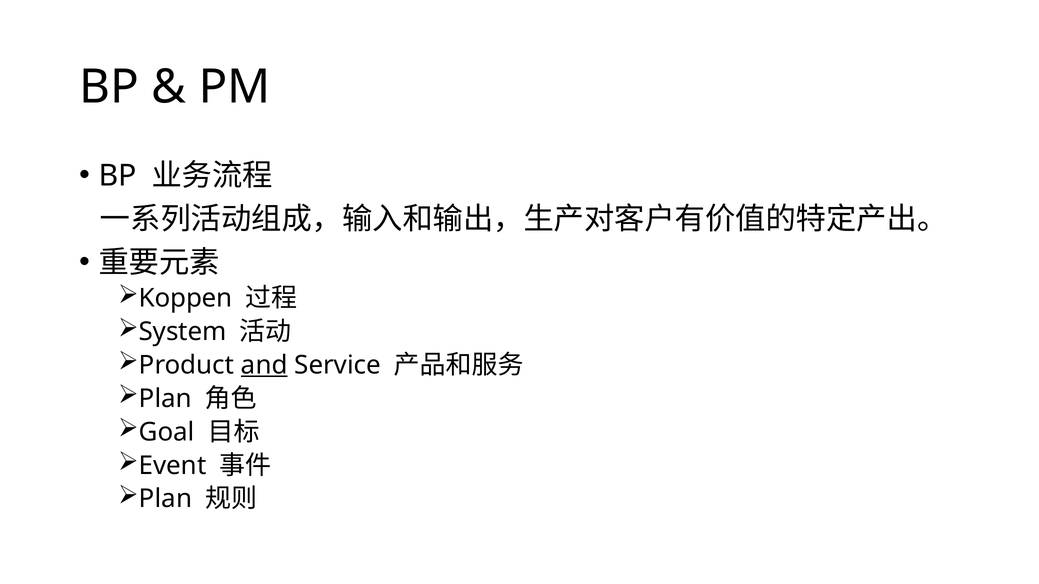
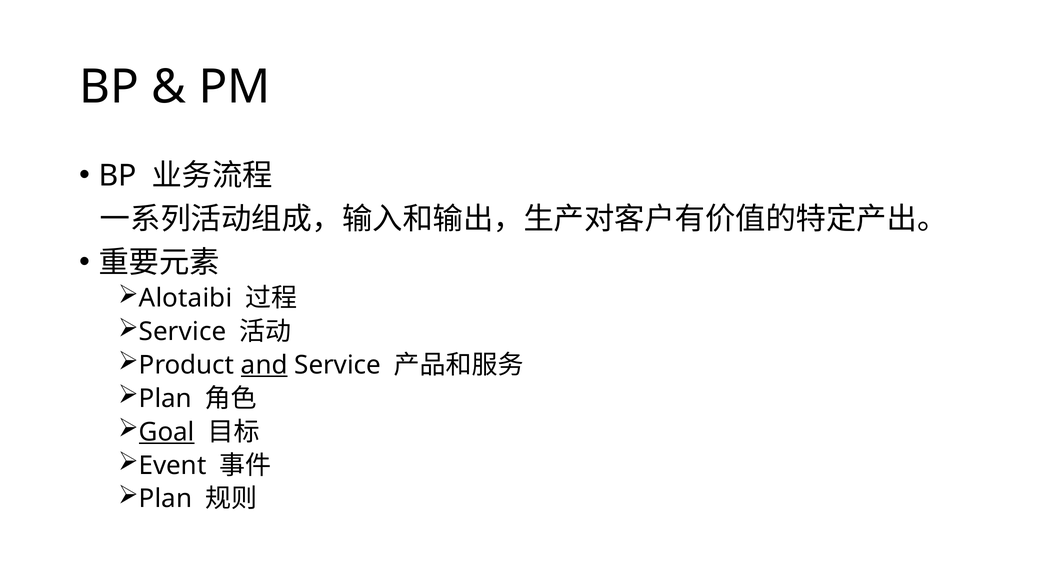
Koppen: Koppen -> Alotaibi (186, 299)
System: System -> Service (183, 332)
Goal underline: none -> present (167, 432)
